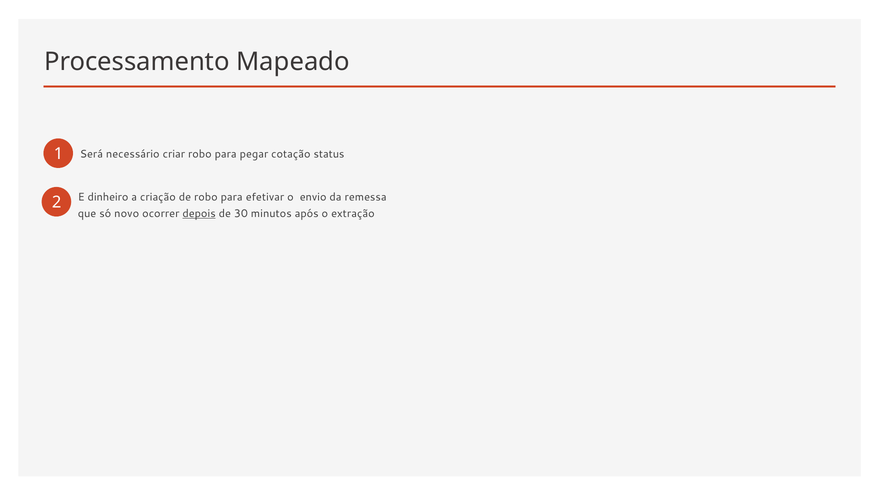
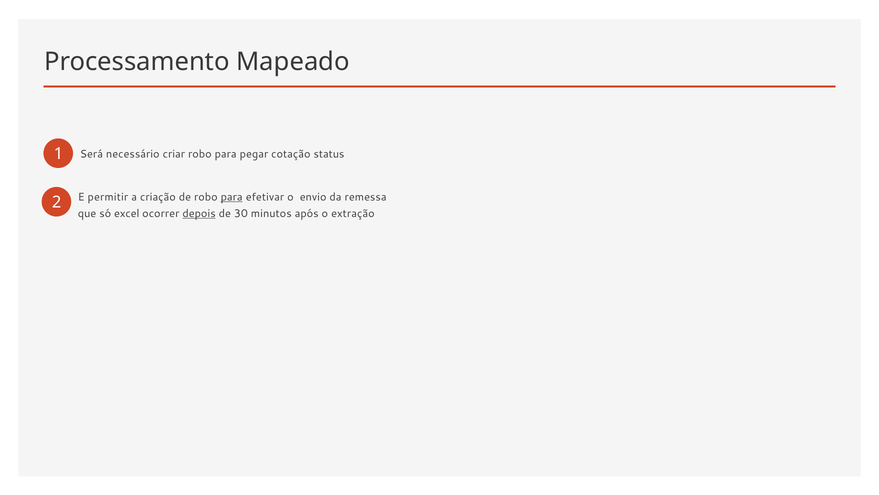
dinheiro: dinheiro -> permitir (108, 197)
para underline: none -> present (232, 197)
novo: novo -> excel (127, 213)
